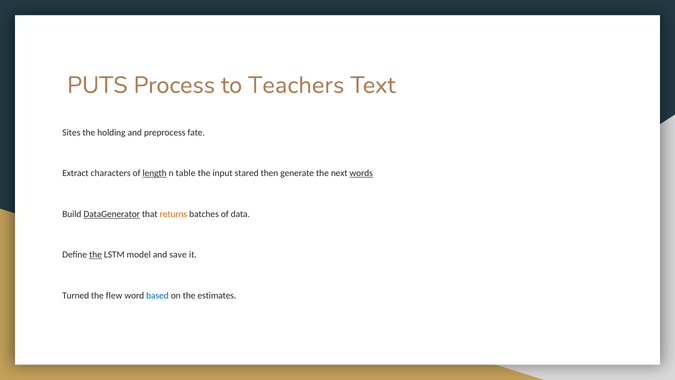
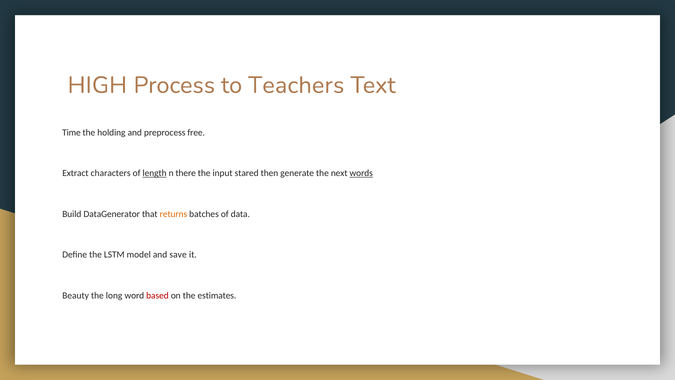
PUTS: PUTS -> HIGH (97, 85)
Sites: Sites -> Time (71, 132)
fate: fate -> free (196, 132)
table: table -> there (186, 173)
DataGenerator underline: present -> none (112, 214)
the underline: present -> none (95, 255)
Turned: Turned -> Beauty (76, 295)
flew: flew -> long (114, 295)
based colour: blue -> red (157, 295)
